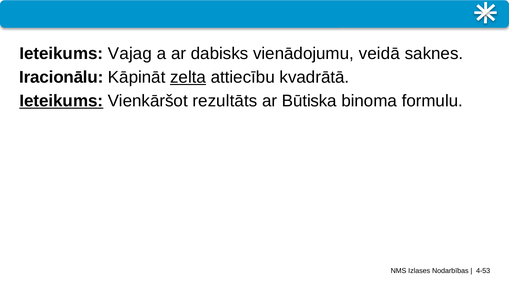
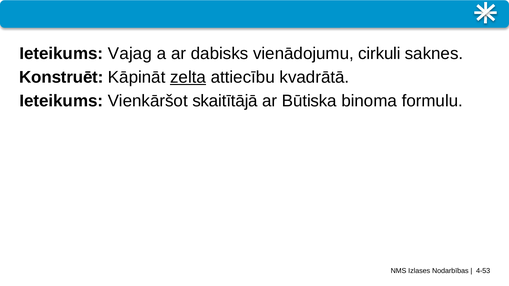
veidā: veidā -> cirkuli (379, 54)
Iracionālu: Iracionālu -> Konstruēt (61, 77)
Ieteikums underline: present -> none (61, 101)
rezultāts: rezultāts -> skaitītājā (225, 101)
